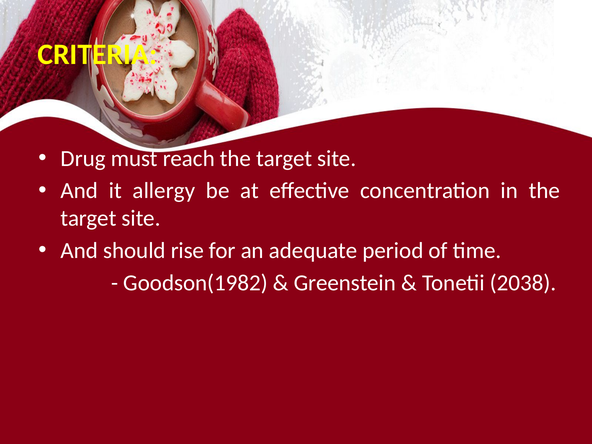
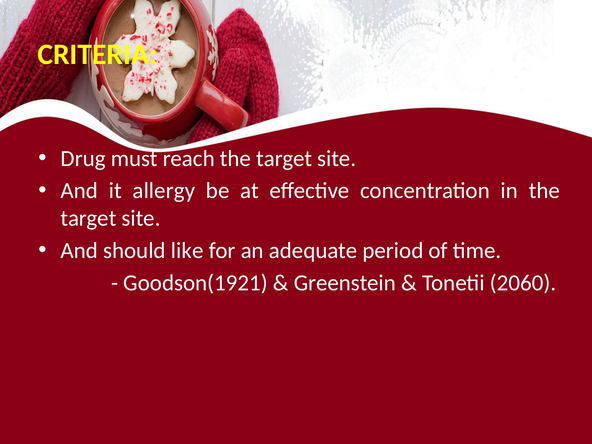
rise: rise -> like (187, 251)
Goodson(1982: Goodson(1982 -> Goodson(1921 (196, 283)
2038: 2038 -> 2060 (523, 283)
